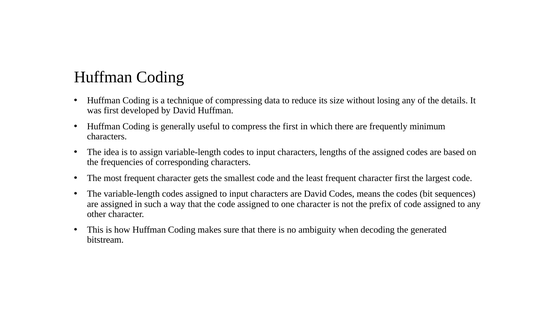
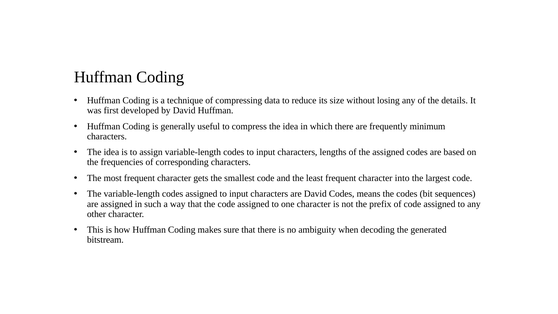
compress the first: first -> idea (290, 126)
character first: first -> into (402, 178)
